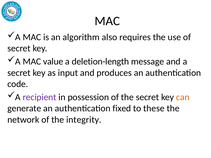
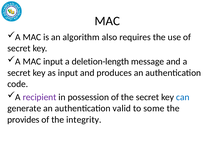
MAC value: value -> input (53, 62)
can colour: orange -> blue (183, 97)
fixed: fixed -> valid (122, 109)
these: these -> some (154, 109)
network: network -> provides (23, 120)
